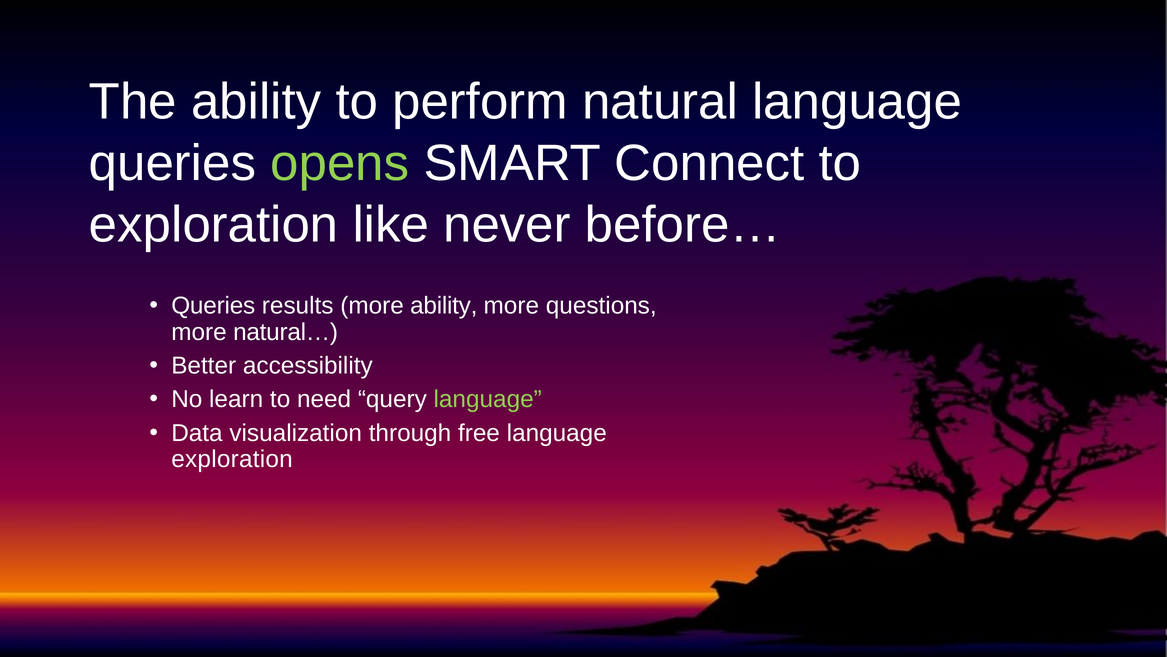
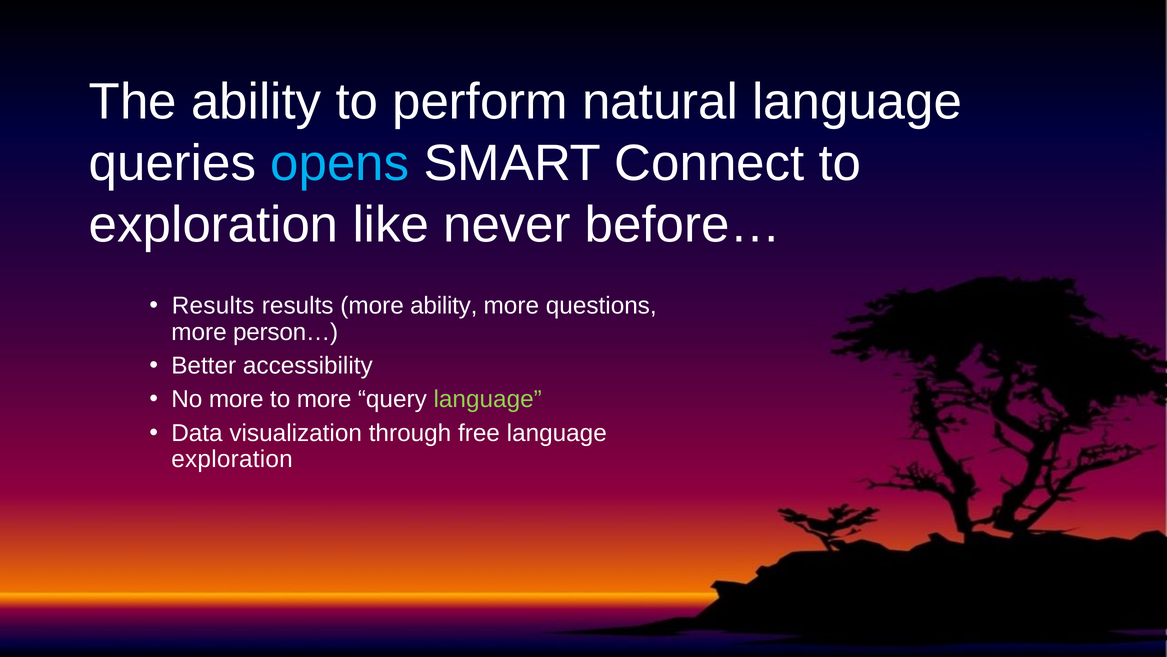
opens colour: light green -> light blue (340, 163)
Queries: Queries -> Results (213, 306)
natural…: natural… -> person… (286, 332)
No learn: learn -> more (236, 399)
to need: need -> more (324, 399)
